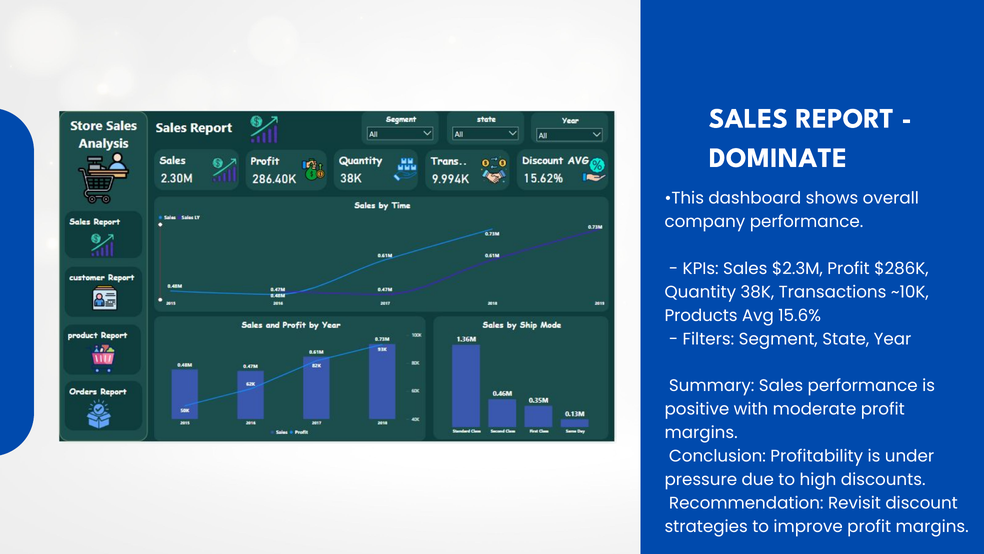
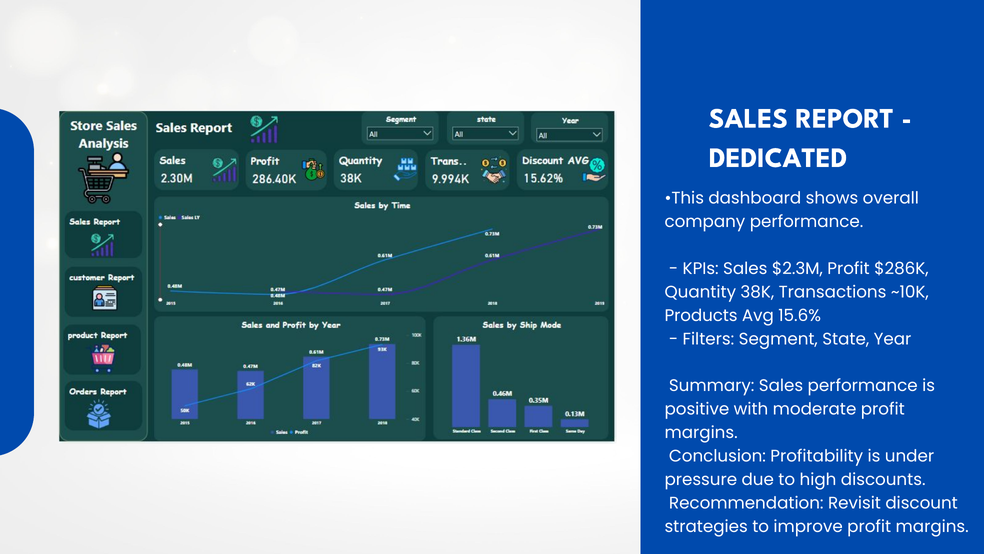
DOMINATE: DOMINATE -> DEDICATED (778, 158)
